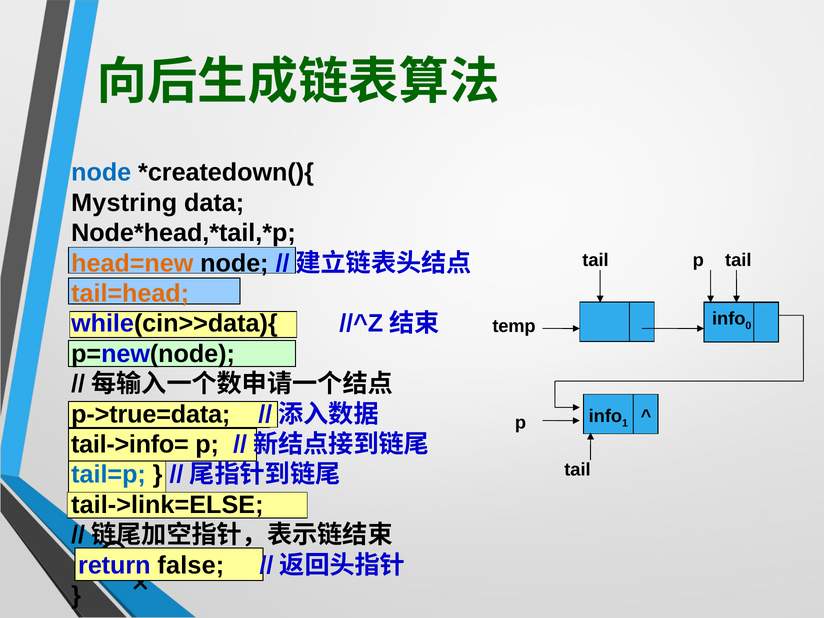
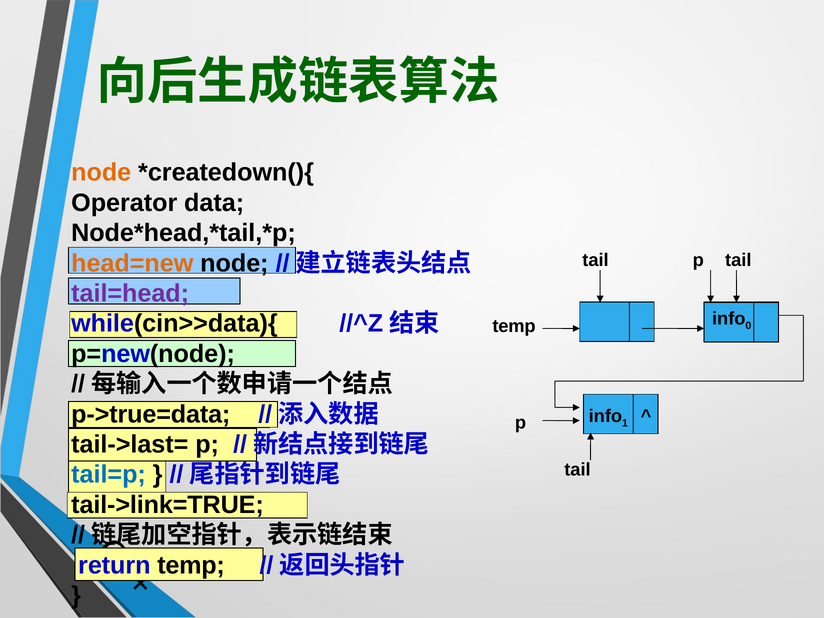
node colour: blue -> orange (101, 173)
Mystring: Mystring -> Operator (124, 203)
tail=head colour: orange -> purple (130, 293)
tail->info=: tail->info= -> tail->last= (130, 444)
tail->link=ELSE: tail->link=ELSE -> tail->link=TRUE (168, 505)
false: false -> temp (191, 565)
